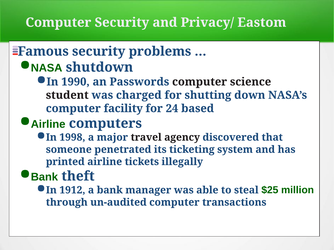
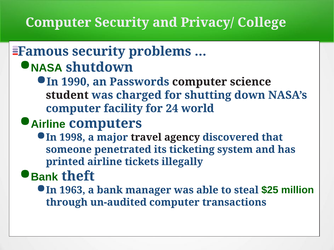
Eastom: Eastom -> College (262, 23)
based: based -> world (198, 109)
1912: 1912 -> 1963 (72, 190)
